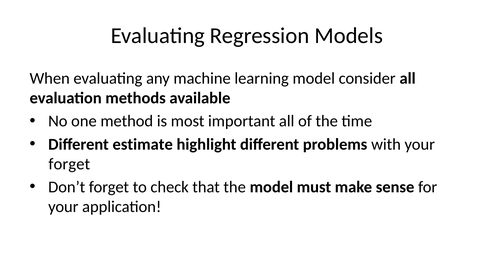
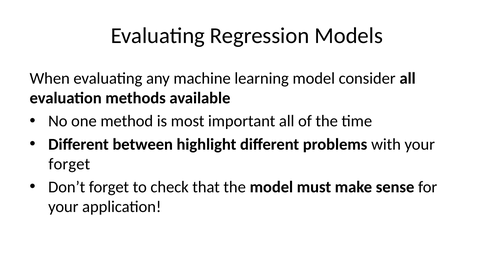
estimate: estimate -> between (143, 144)
